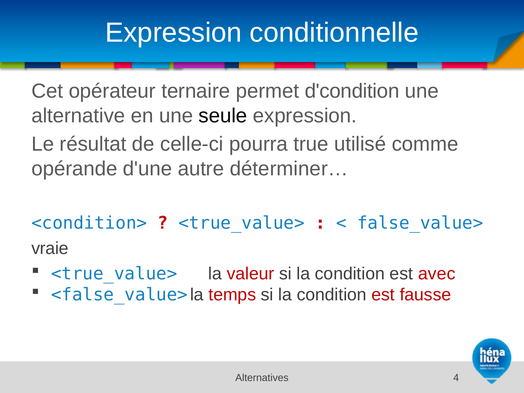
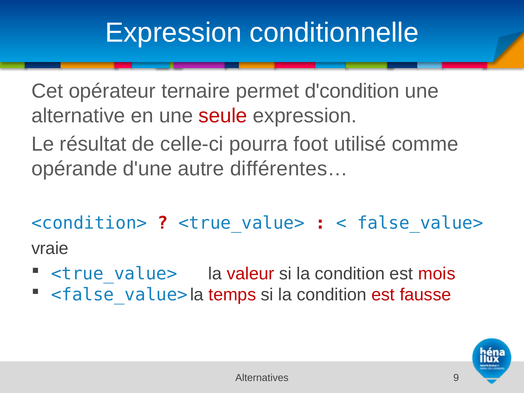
seule colour: black -> red (223, 116)
true: true -> foot (311, 144)
déterminer…: déterminer… -> différentes… (289, 169)
avec: avec -> mois (437, 274)
4: 4 -> 9 (456, 378)
